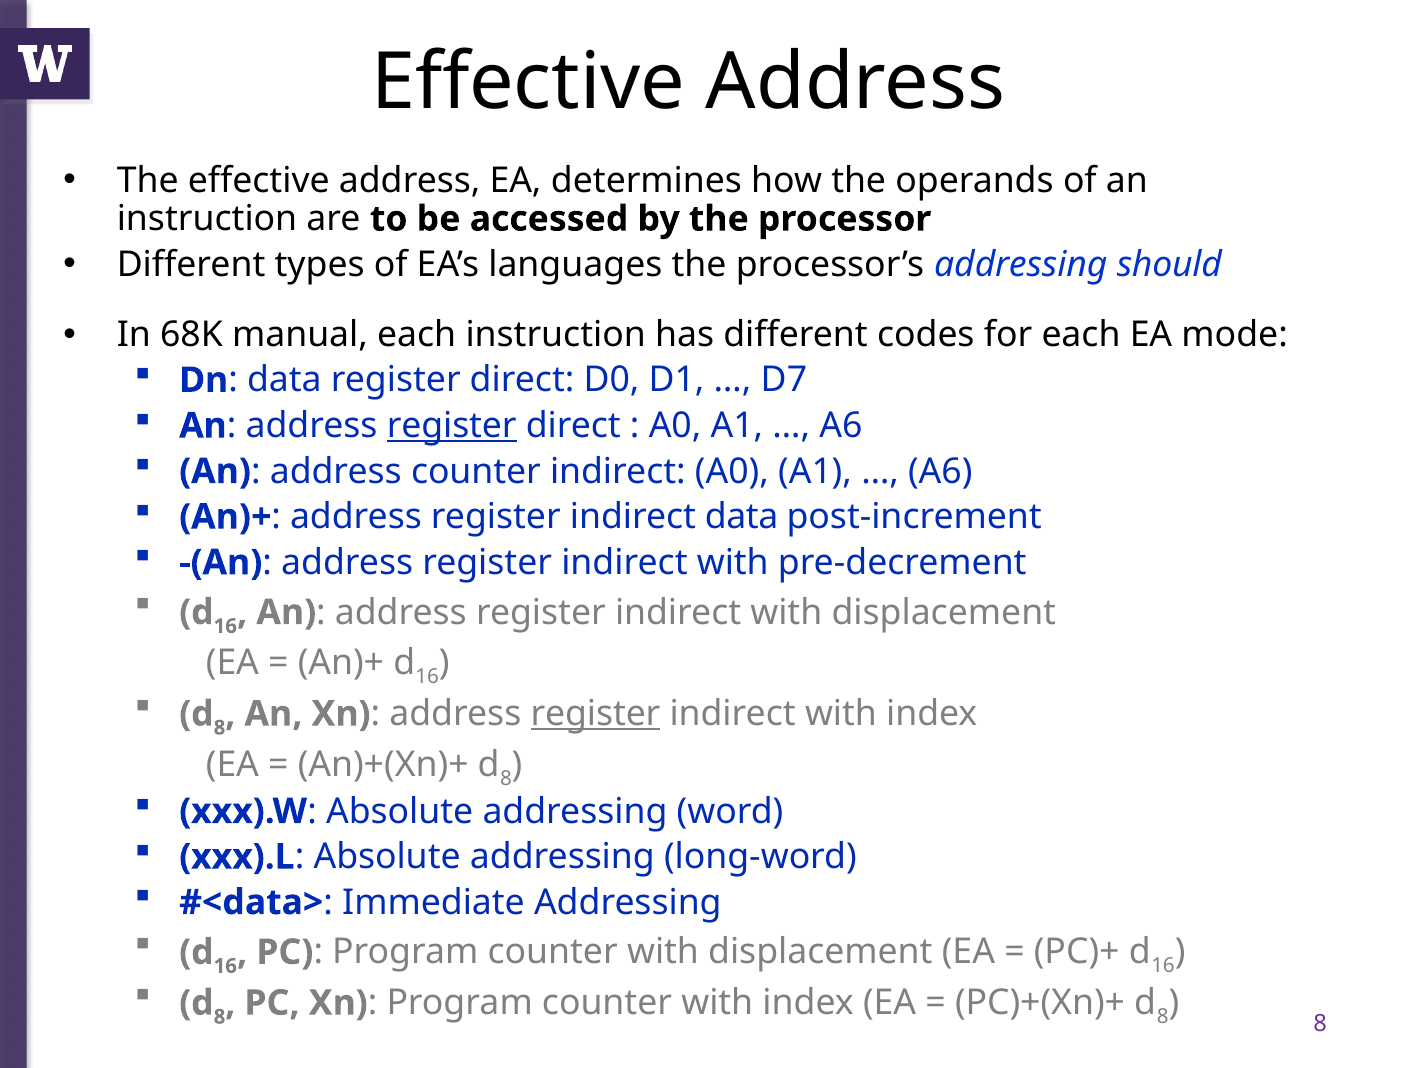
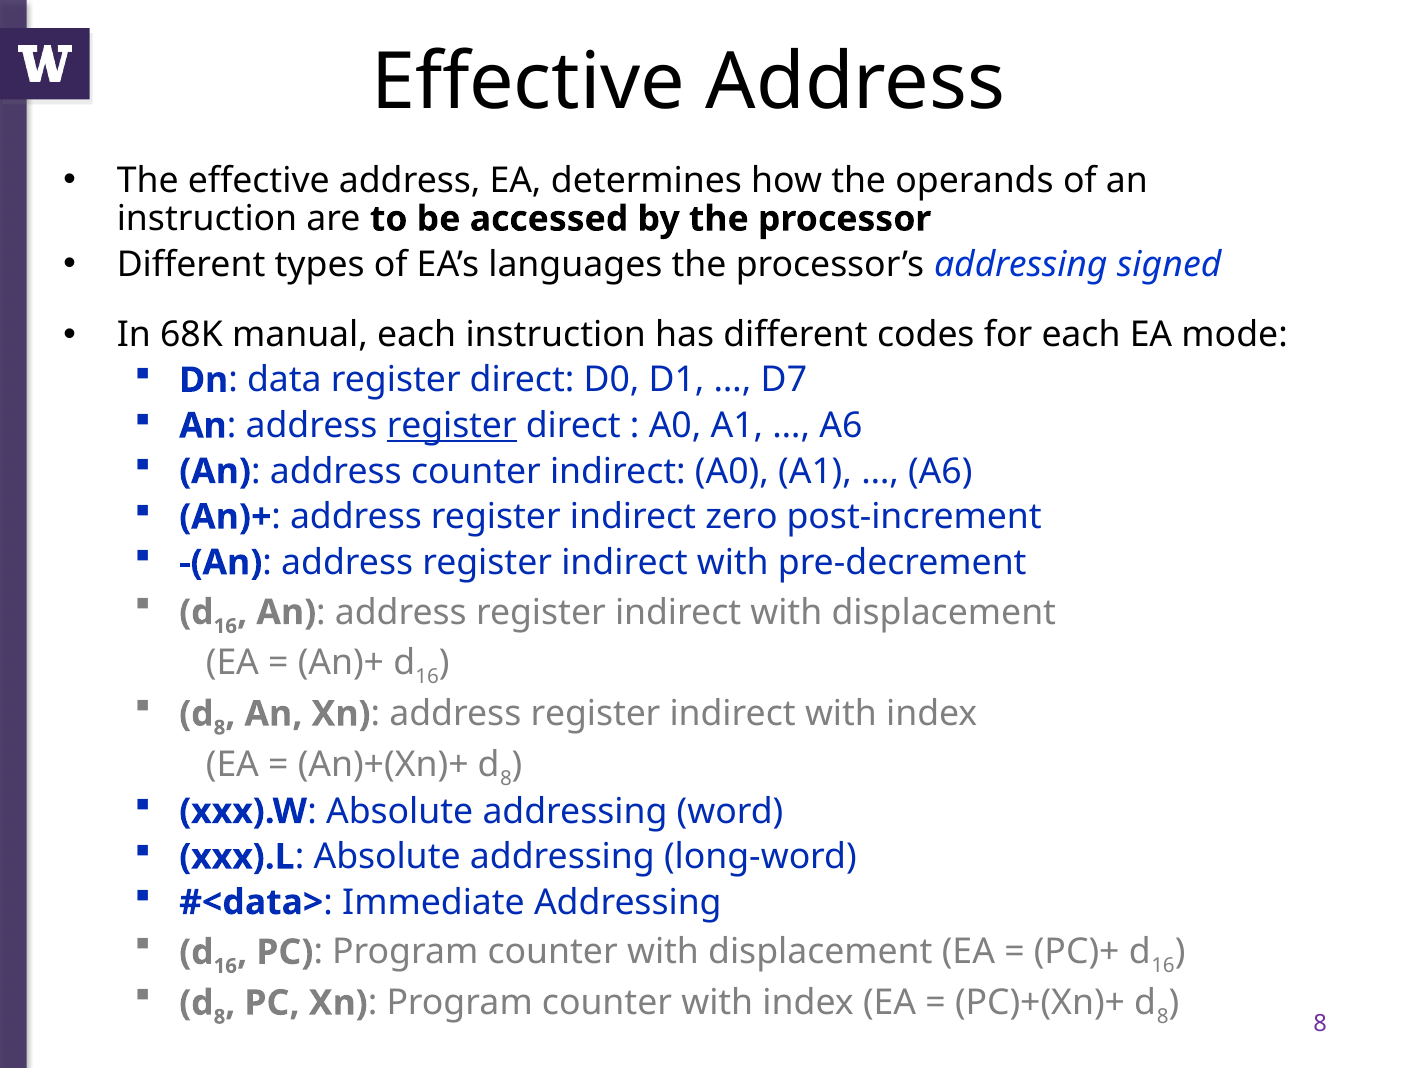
should: should -> signed (1169, 264)
indirect data: data -> zero (742, 517)
register underline: present -> none (596, 714)
